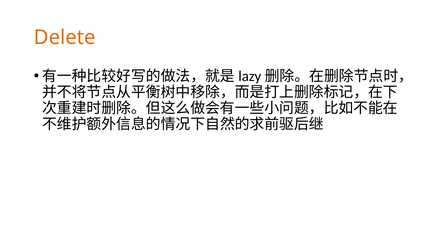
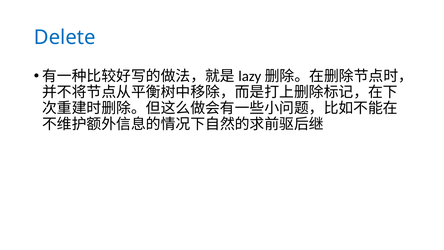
Delete colour: orange -> blue (65, 37)
